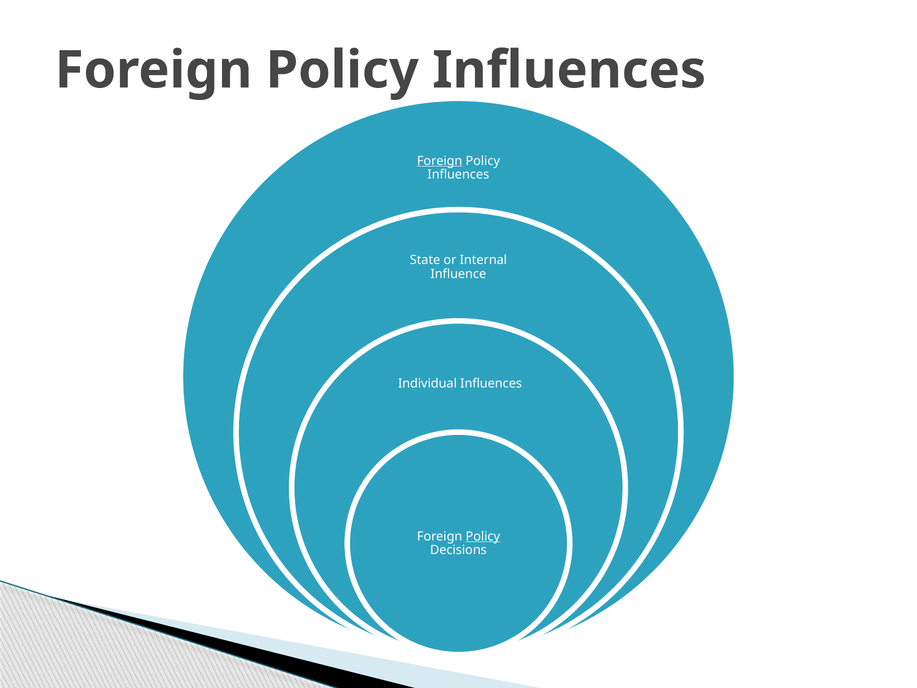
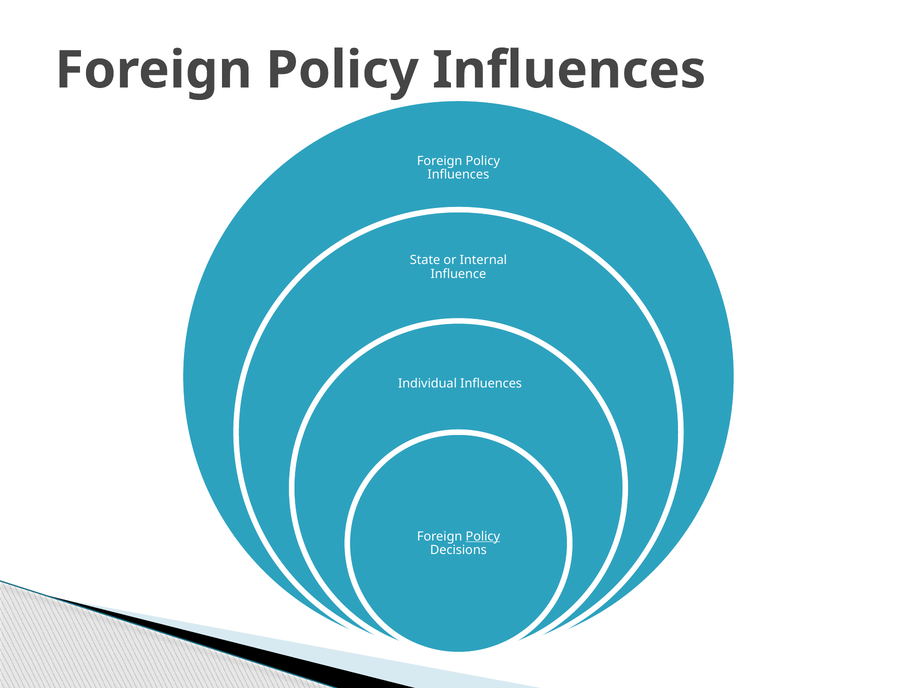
Foreign underline: present -> none (440, 161)
